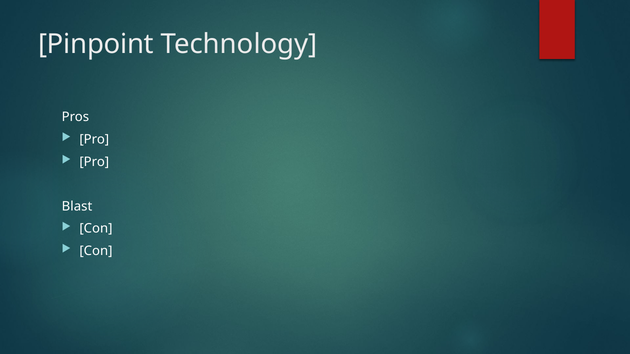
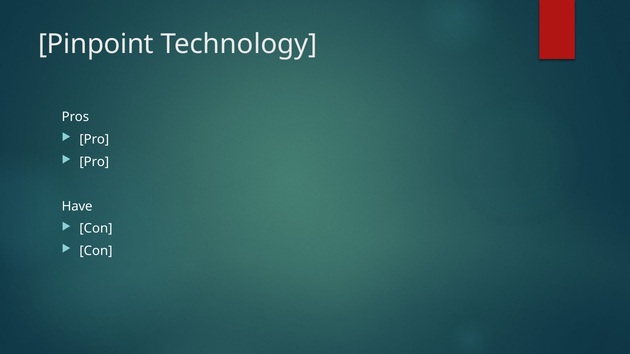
Blast: Blast -> Have (77, 207)
